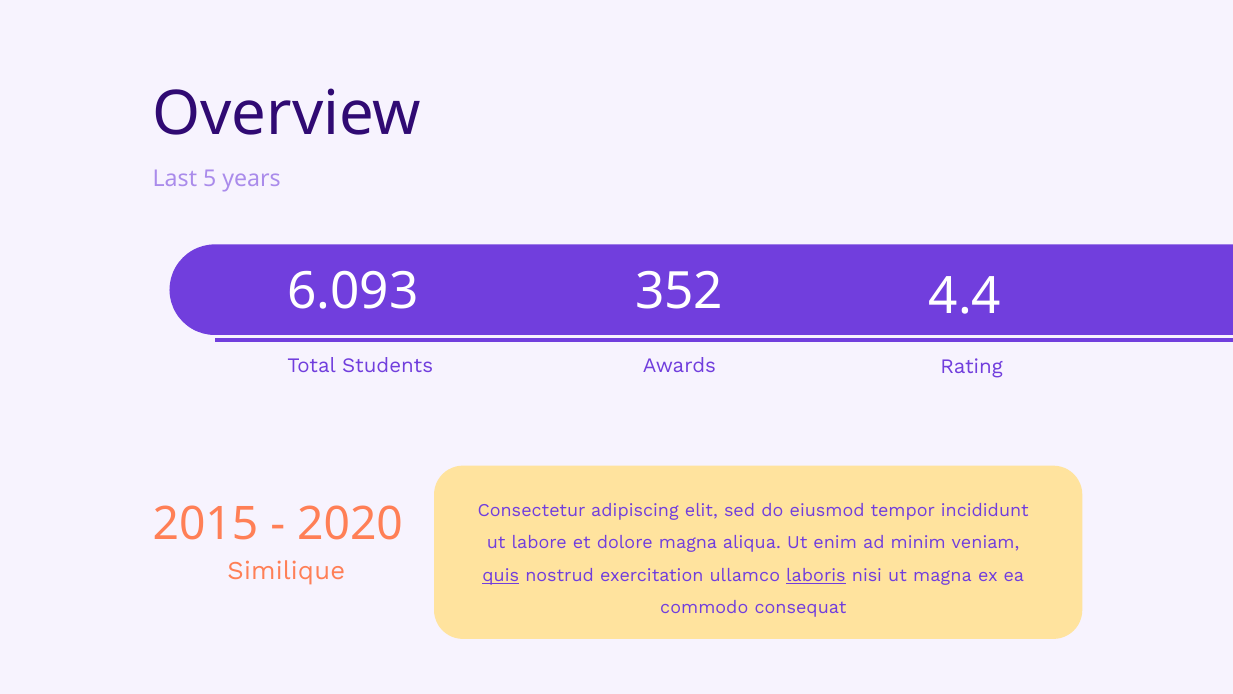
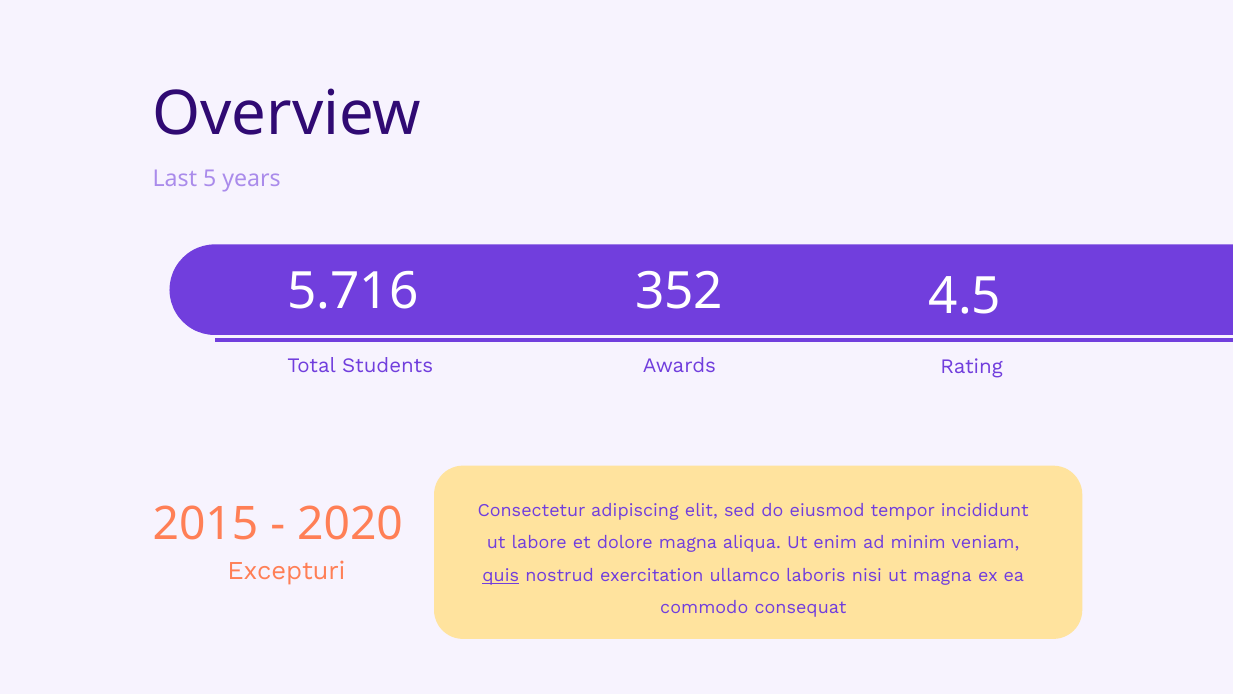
6.093: 6.093 -> 5.716 (353, 291)
4.4: 4.4 -> 4.5 (965, 296)
Similique: Similique -> Excepturi (286, 571)
laboris underline: present -> none (816, 575)
